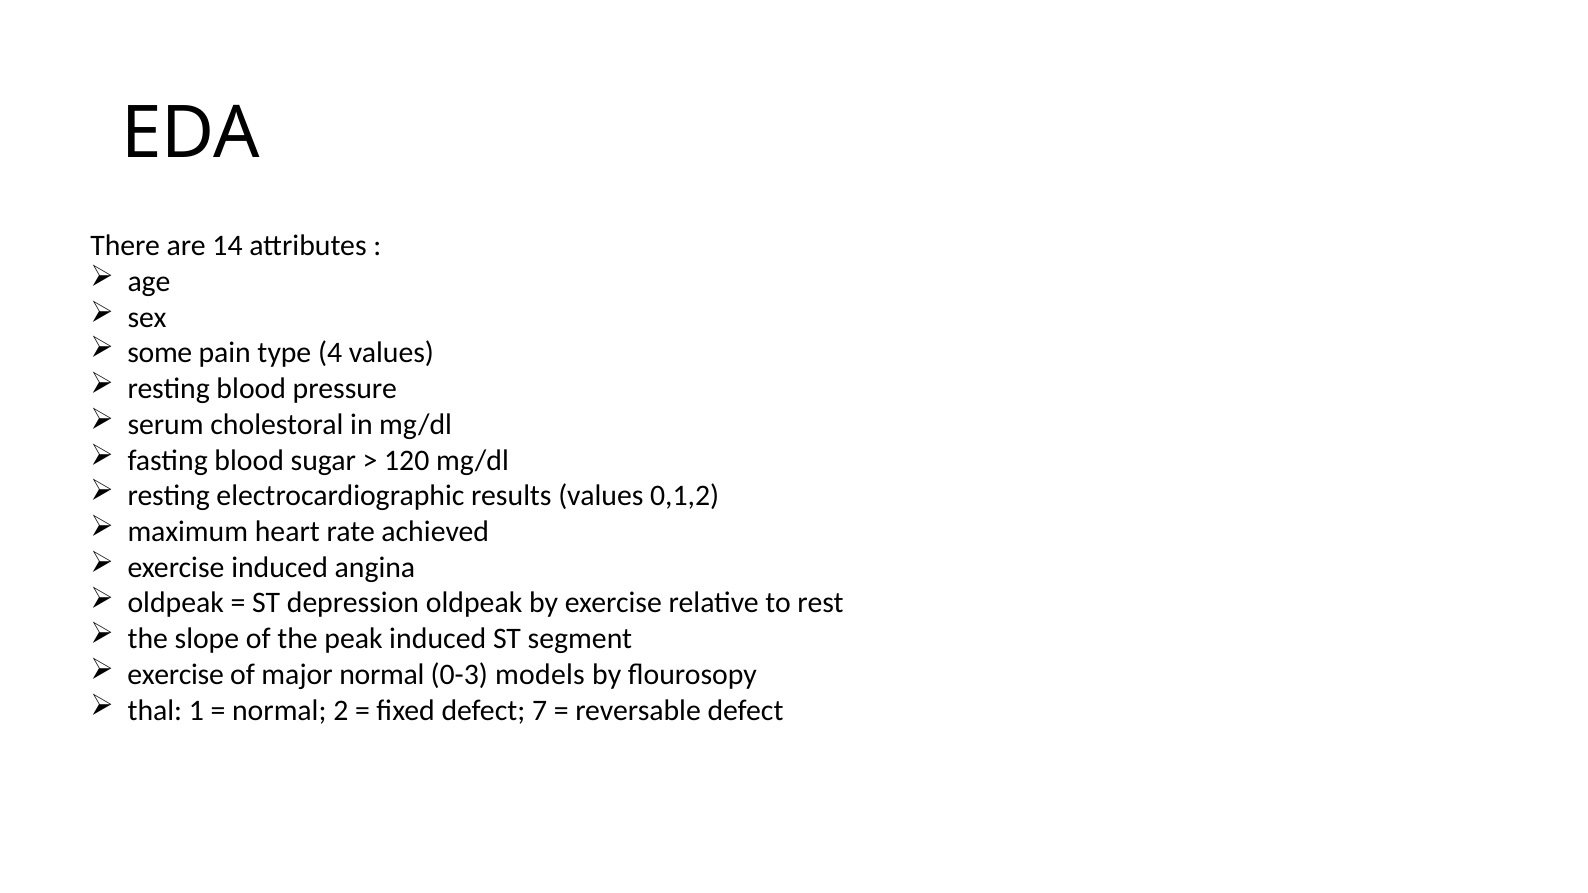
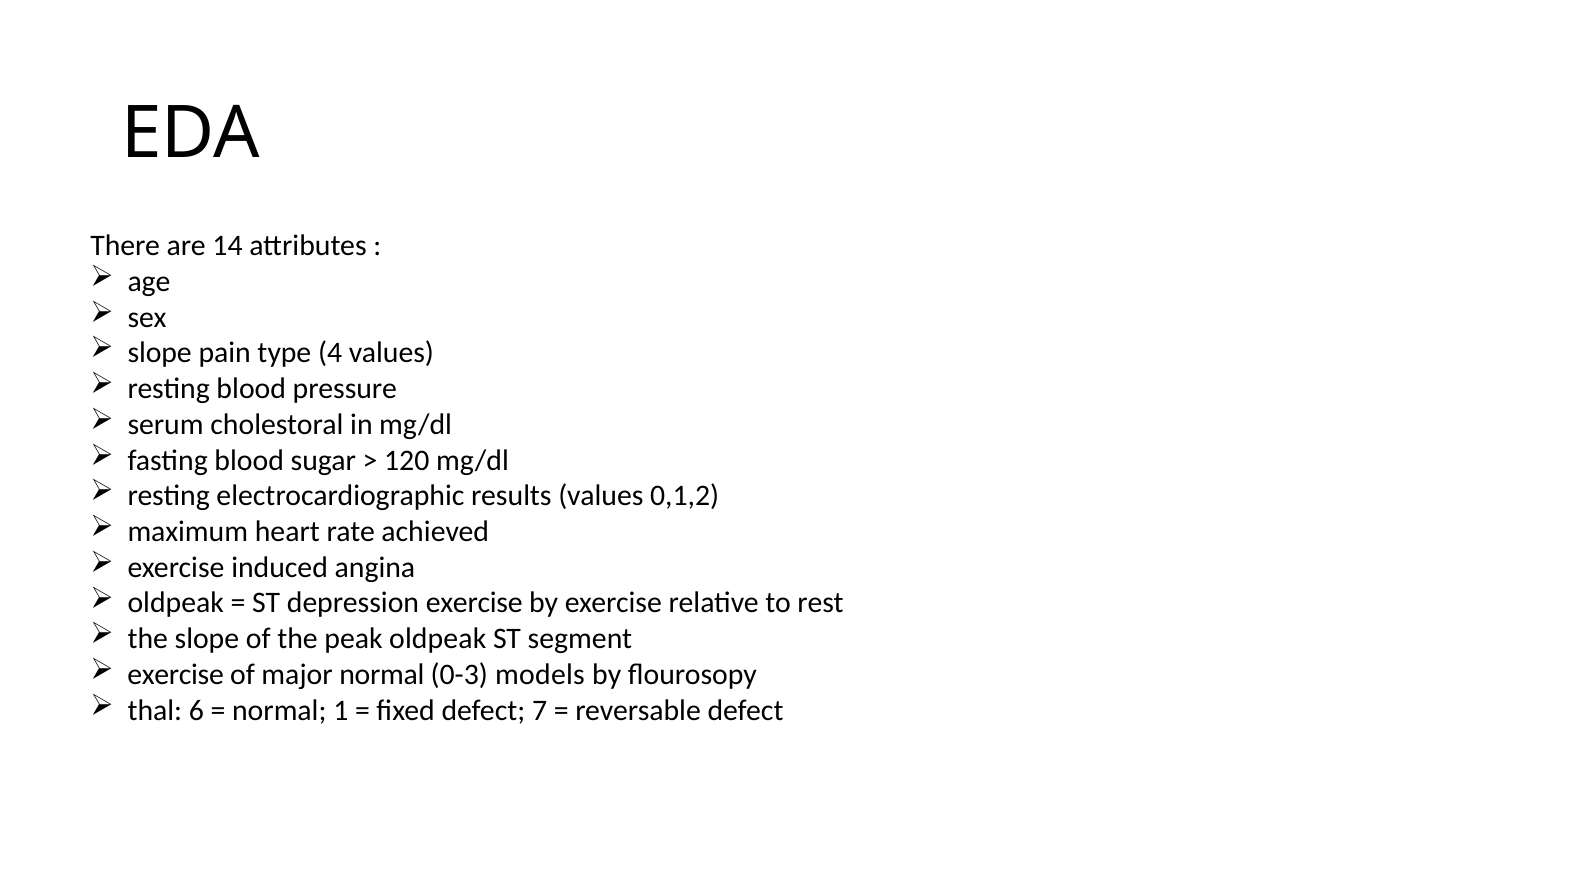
some: some -> slope (160, 353)
depression oldpeak: oldpeak -> exercise (474, 603)
peak induced: induced -> oldpeak (438, 639)
1: 1 -> 6 (196, 710)
2: 2 -> 1 (341, 710)
